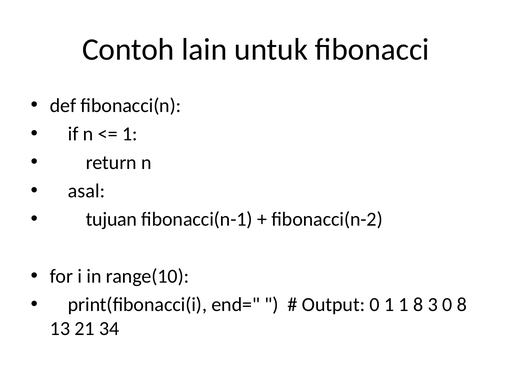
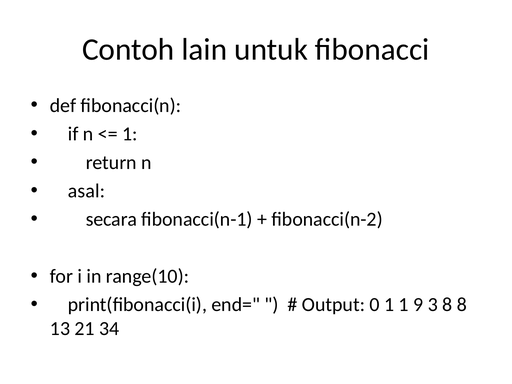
tujuan: tujuan -> secara (111, 219)
1 8: 8 -> 9 (418, 305)
3 0: 0 -> 8 (447, 305)
